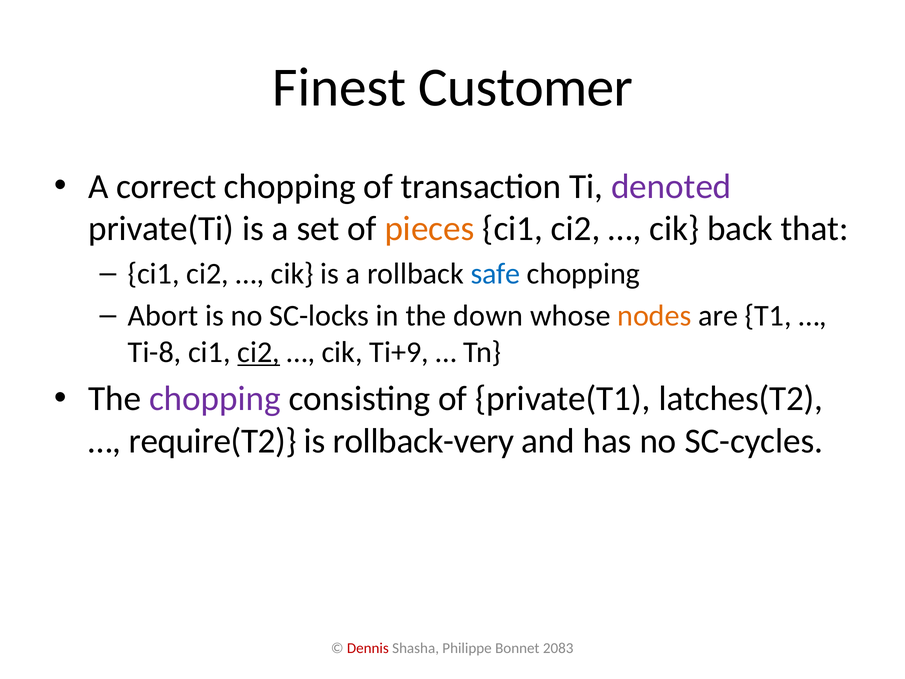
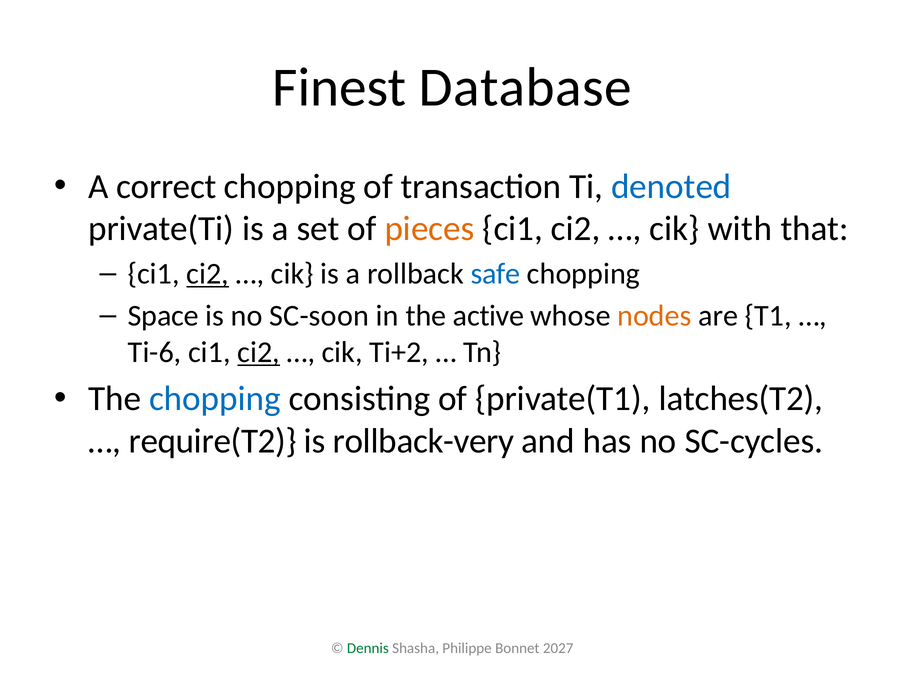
Customer: Customer -> Database (525, 88)
denoted colour: purple -> blue (671, 186)
back: back -> with (740, 229)
ci2 underline: none -> present (208, 274)
Abort: Abort -> Space (163, 316)
SC-locks: SC-locks -> SC-soon (319, 316)
down: down -> active (489, 316)
Ti-8: Ti-8 -> Ti-6 (155, 352)
Ti+9: Ti+9 -> Ti+2 (399, 352)
chopping colour: purple -> blue (215, 399)
Dennis colour: red -> green (368, 648)
2083: 2083 -> 2027 (558, 648)
